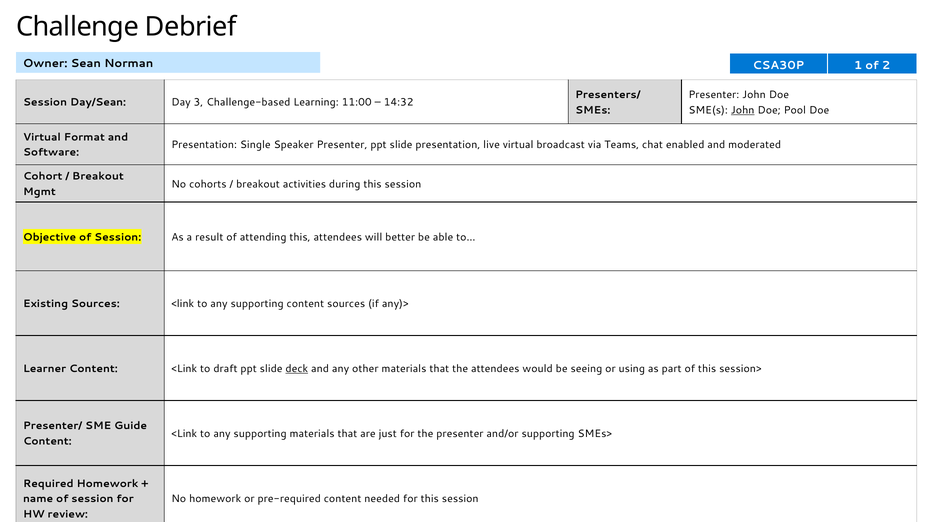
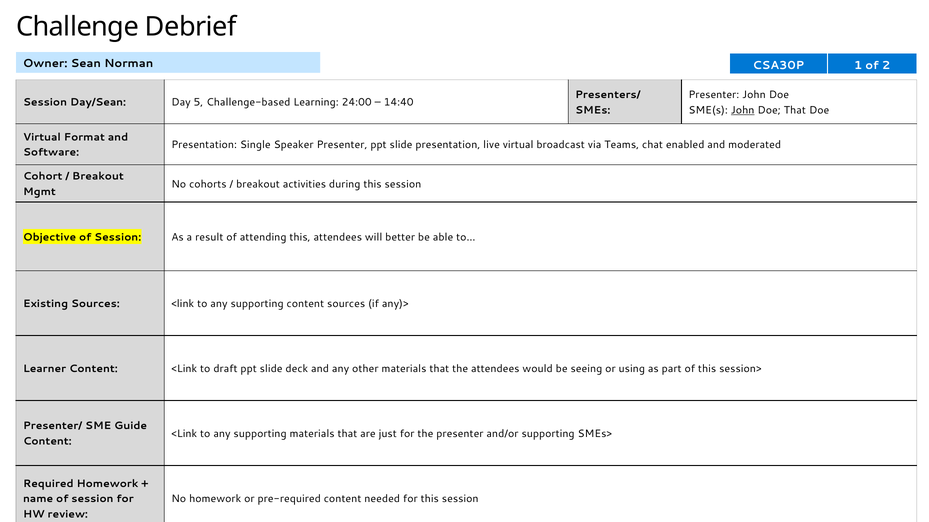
3: 3 -> 5 (198, 103)
11:00: 11:00 -> 24:00 (357, 103)
14:32: 14:32 -> 14:40 (399, 103)
Doe Pool: Pool -> That (795, 110)
deck underline: present -> none (297, 369)
